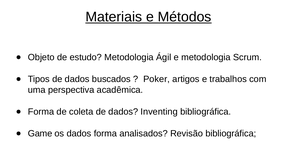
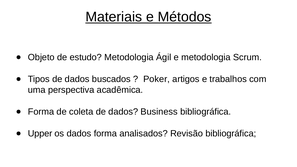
Inventing: Inventing -> Business (159, 112)
Game: Game -> Upper (40, 134)
